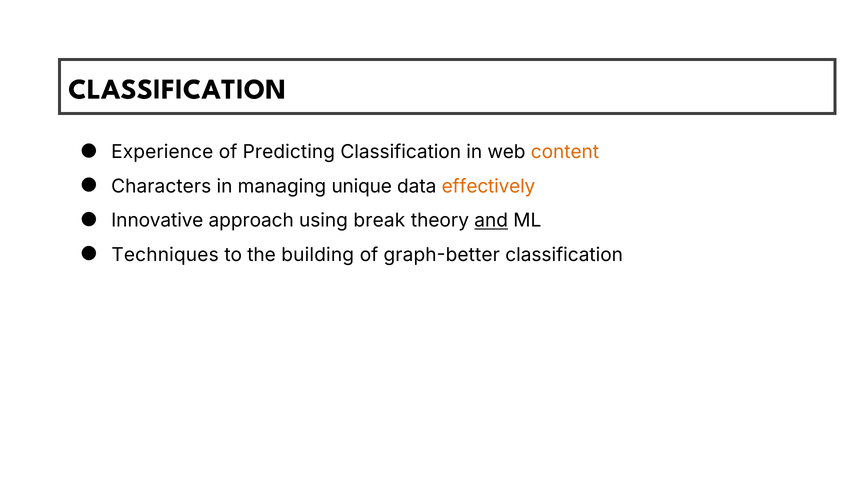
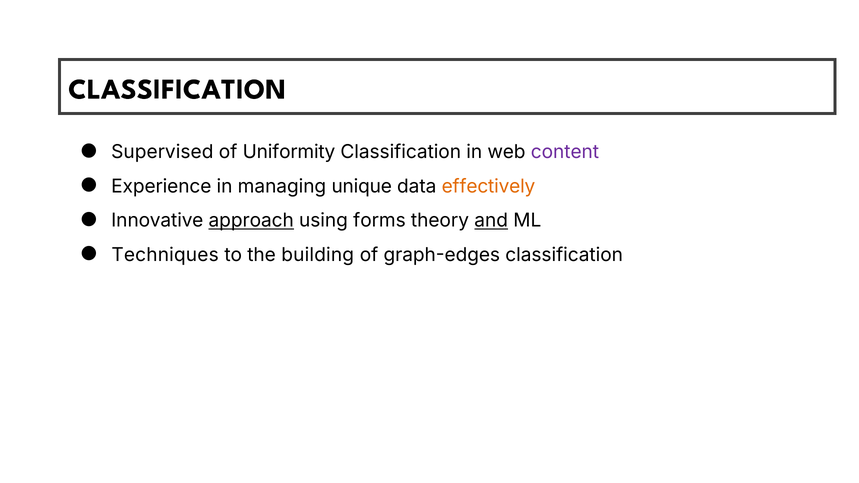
Experience: Experience -> Supervised (162, 152)
Predicting: Predicting -> Uniformity (289, 152)
content colour: orange -> purple (565, 152)
Characters: Characters -> Experience (161, 186)
approach underline: none -> present (251, 221)
break: break -> forms (379, 221)
graph-better: graph-better -> graph-edges (442, 255)
